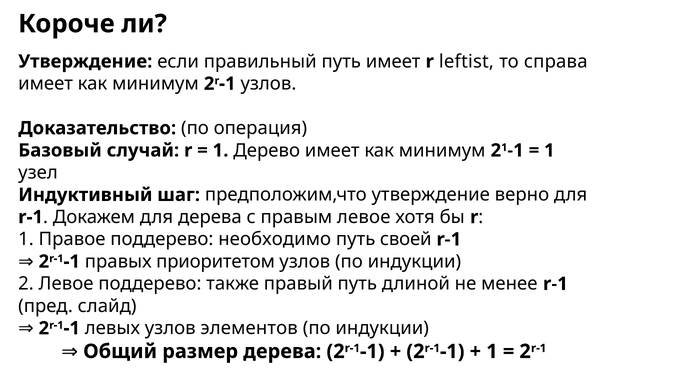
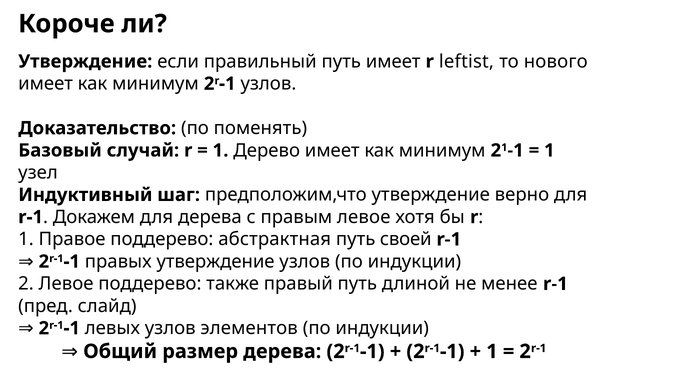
справа: справа -> нового (556, 62)
операция: операция -> поменять (260, 128)
необходимо: необходимо -> абстрактная (275, 240)
правых приоритетом: приоритетом -> утверждение (216, 262)
